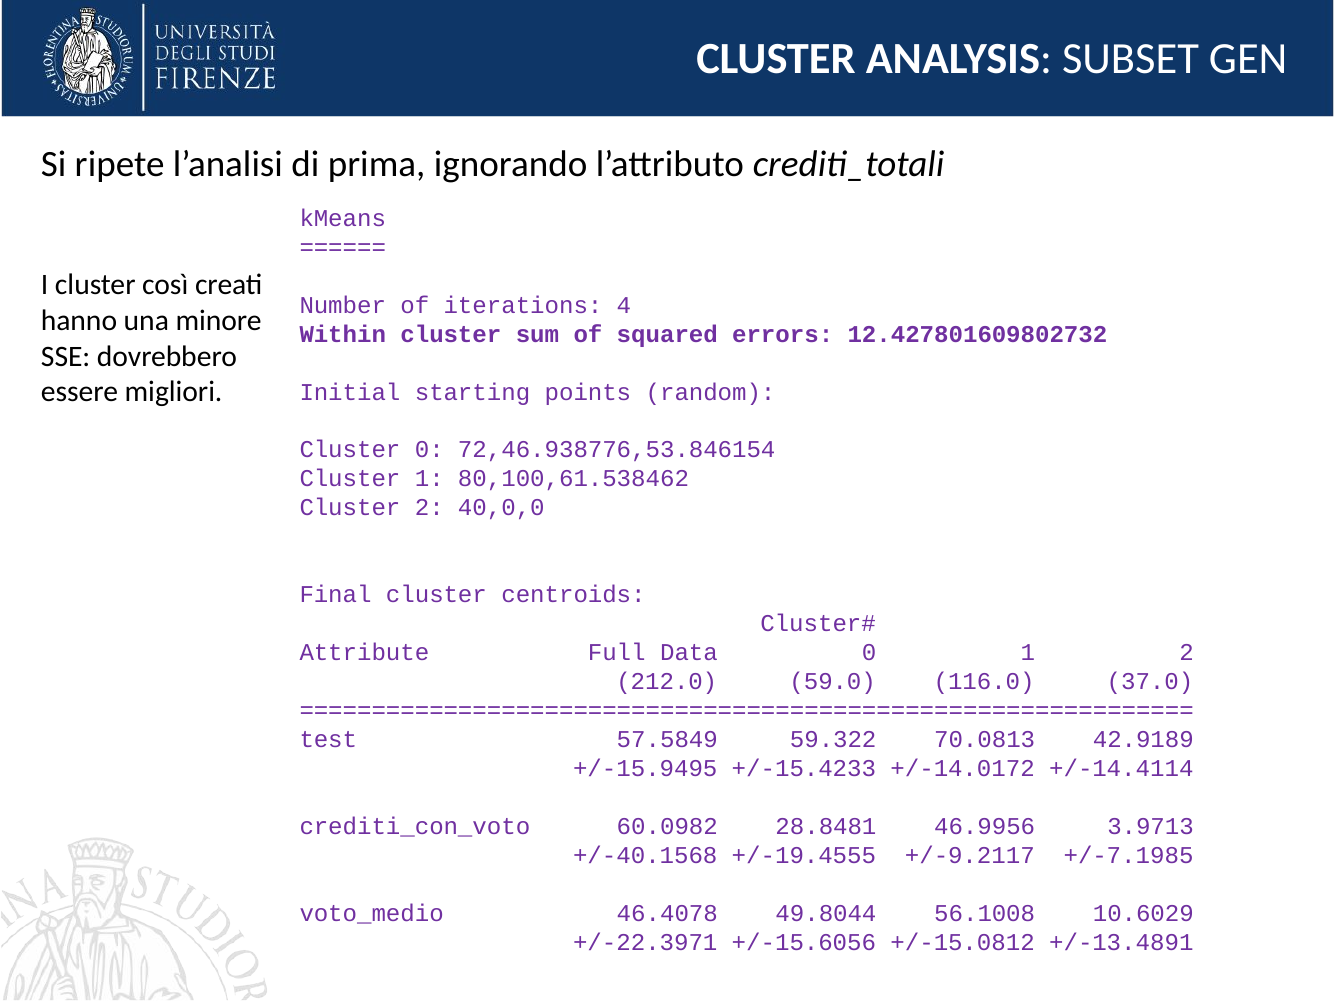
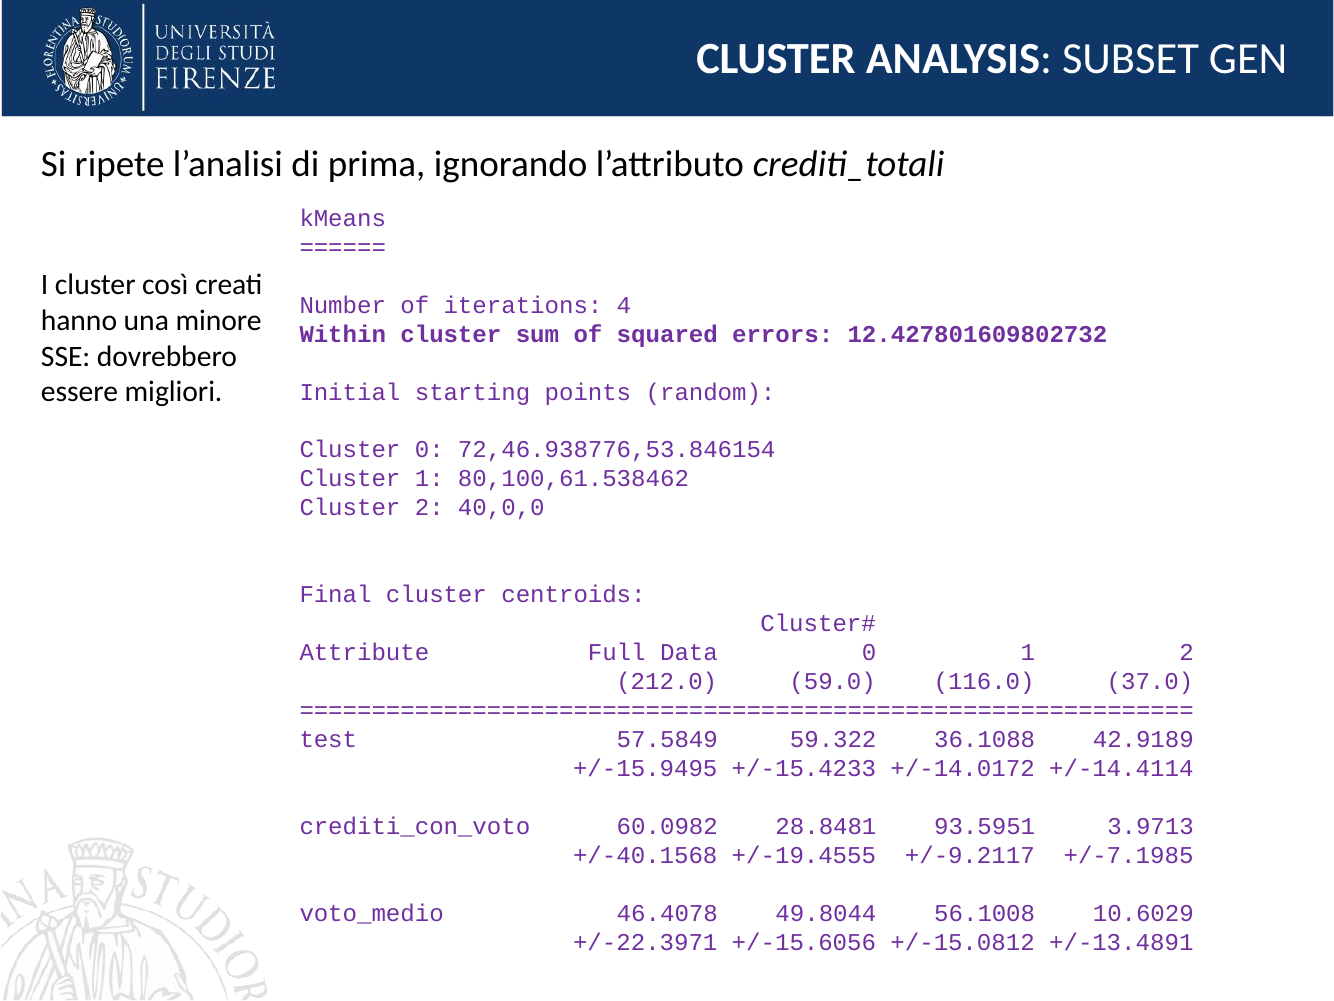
70.0813: 70.0813 -> 36.1088 (985, 739)
46.9956: 46.9956 -> 93.5951 (985, 826)
